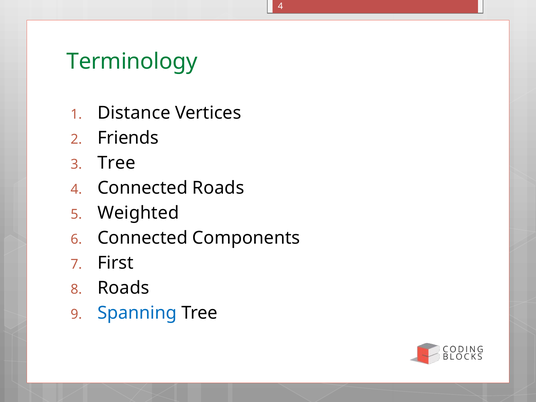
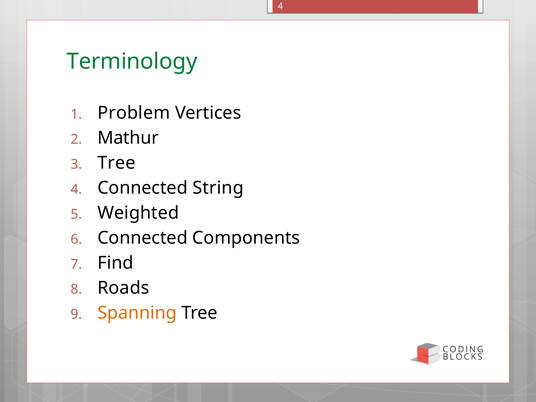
Distance: Distance -> Problem (134, 113)
Friends: Friends -> Mathur (128, 138)
Connected Roads: Roads -> String (218, 188)
First: First -> Find (115, 263)
Spanning colour: blue -> orange (137, 313)
